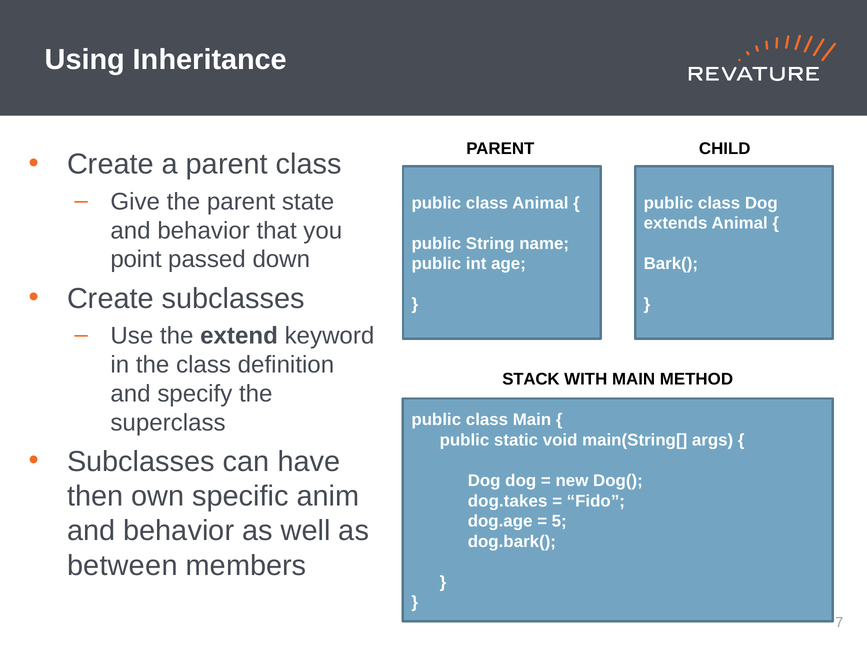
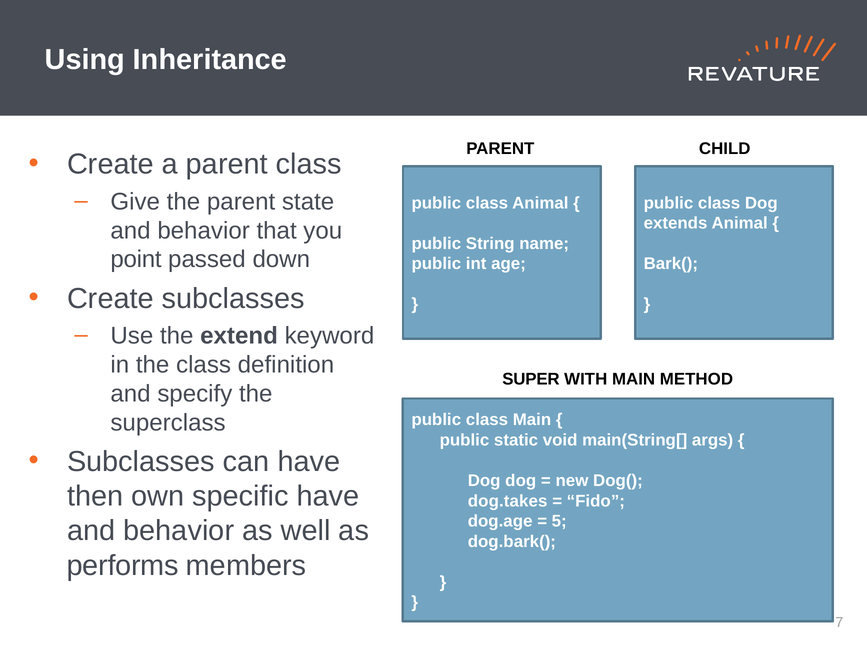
STACK: STACK -> SUPER (531, 379)
specific anim: anim -> have (328, 496)
between: between -> performs (123, 565)
